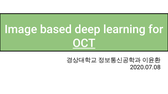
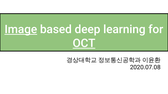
Image underline: none -> present (21, 30)
